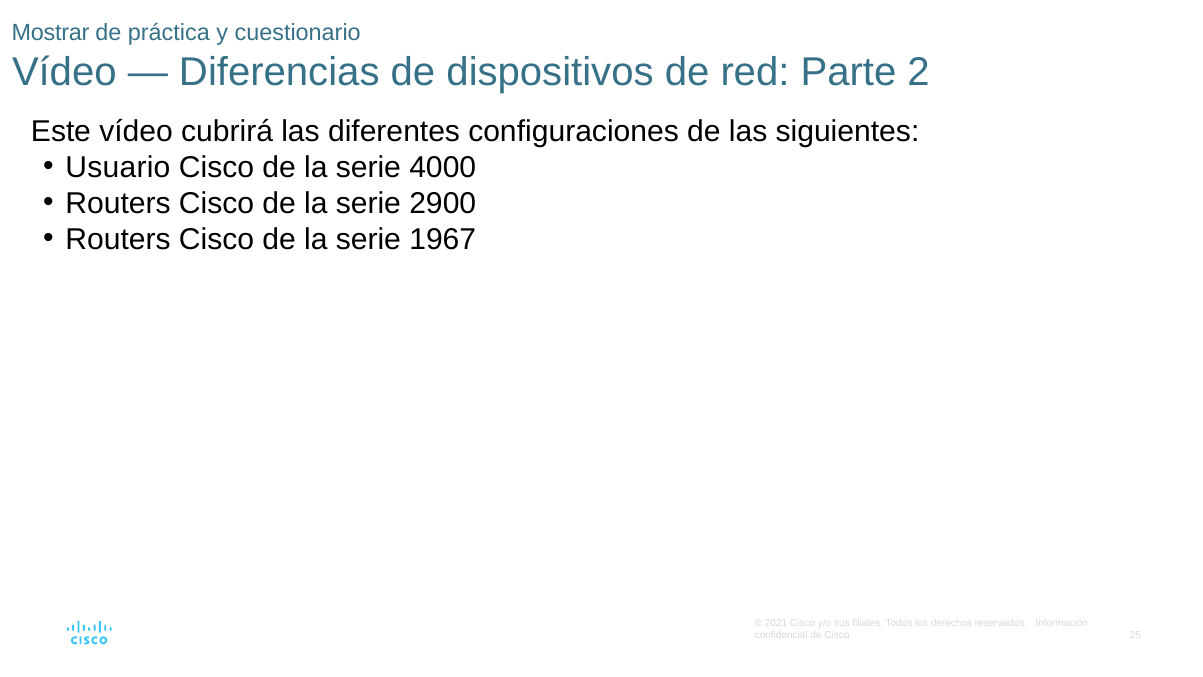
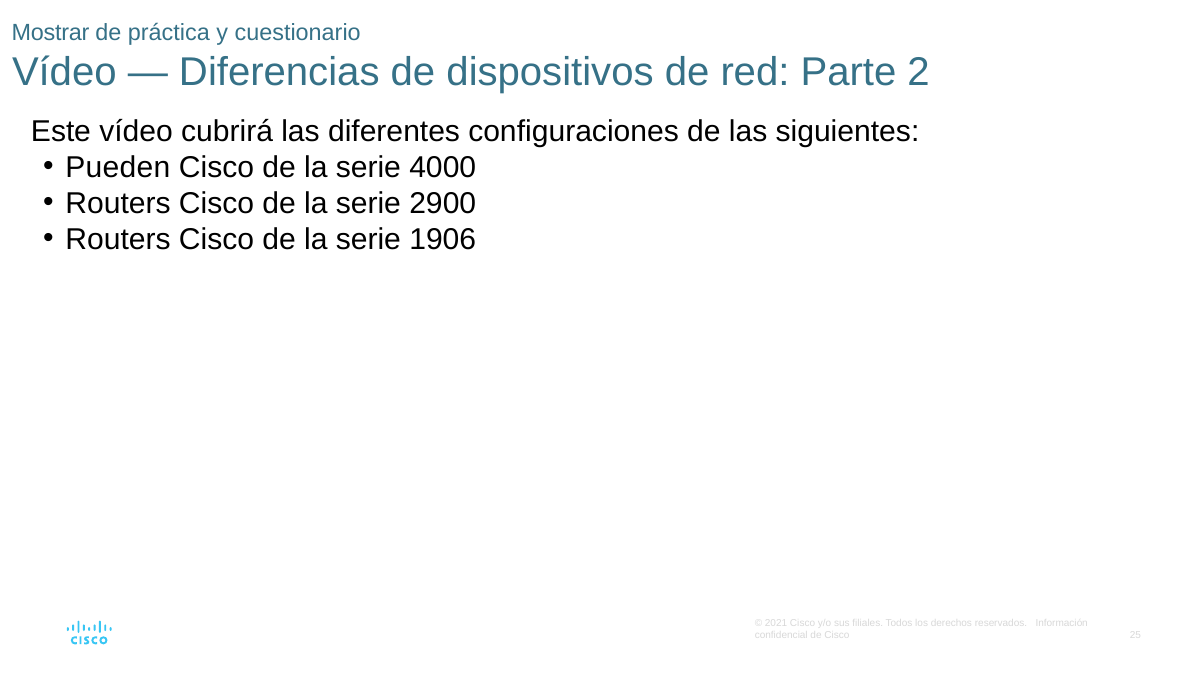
Usuario: Usuario -> Pueden (118, 167)
1967: 1967 -> 1906 (443, 240)
